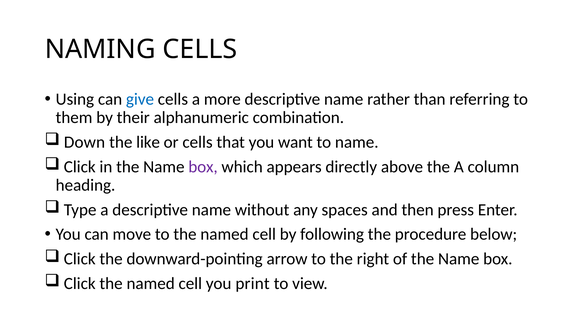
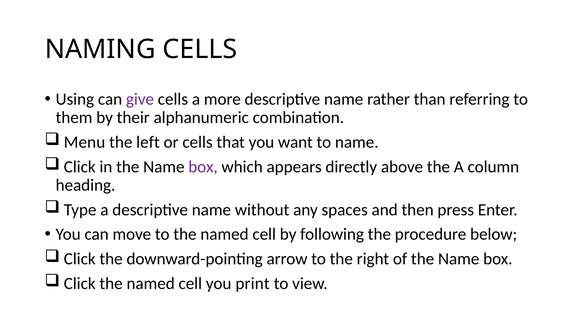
give colour: blue -> purple (140, 99)
Down: Down -> Menu (85, 142)
like: like -> left (148, 142)
